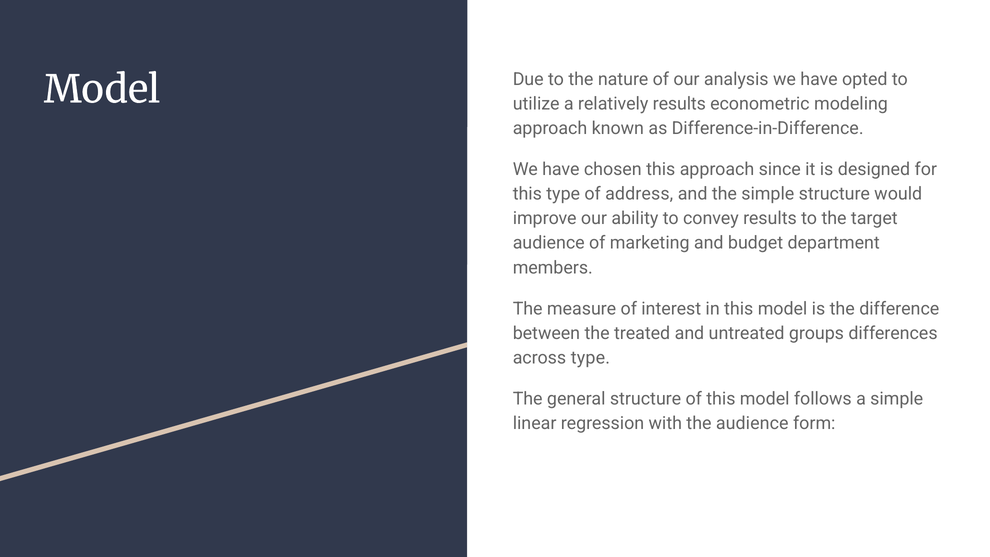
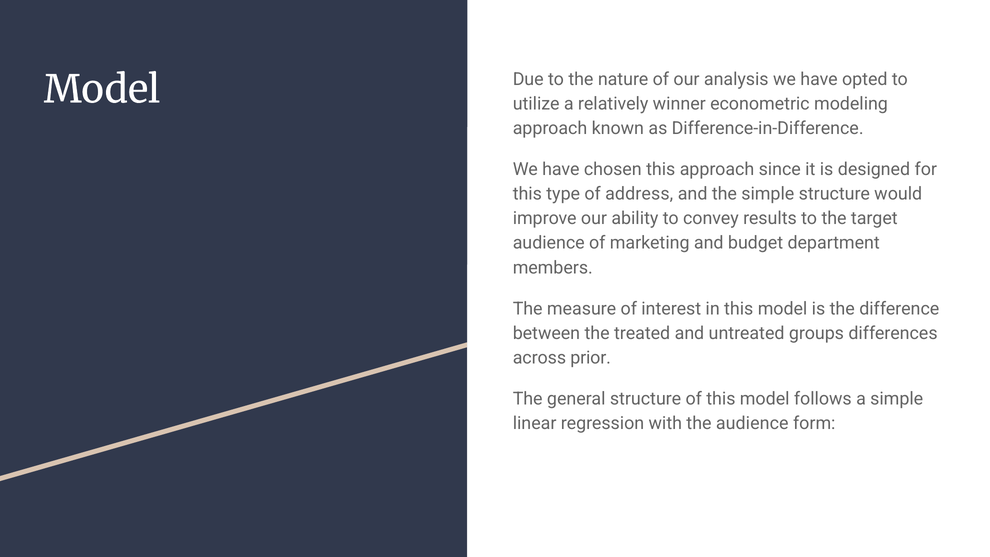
relatively results: results -> winner (679, 104)
across type: type -> prior (591, 358)
